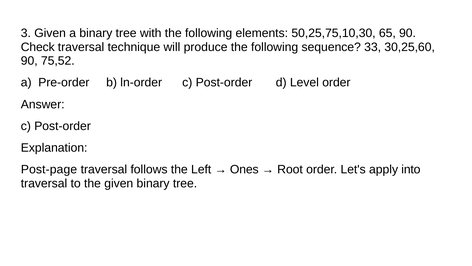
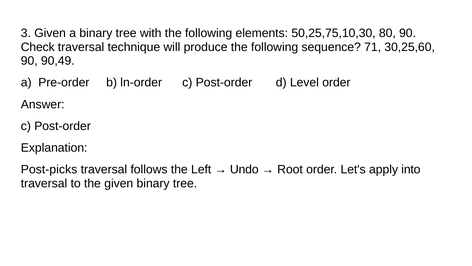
65: 65 -> 80 (387, 33)
33: 33 -> 71 (373, 47)
75,52: 75,52 -> 90,49 (58, 61)
Post-page: Post-page -> Post-picks (49, 169)
Ones: Ones -> Undo (244, 169)
